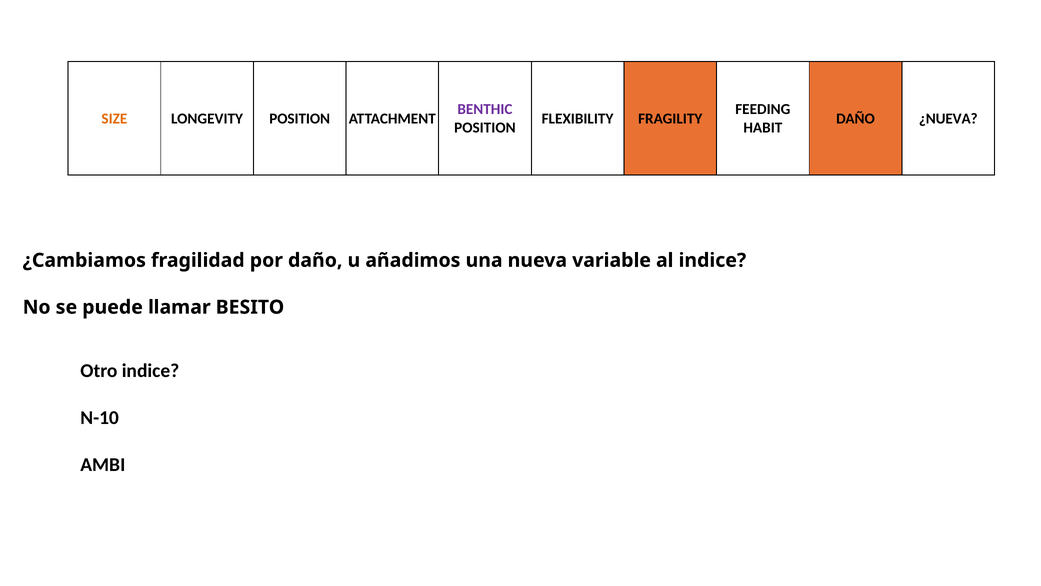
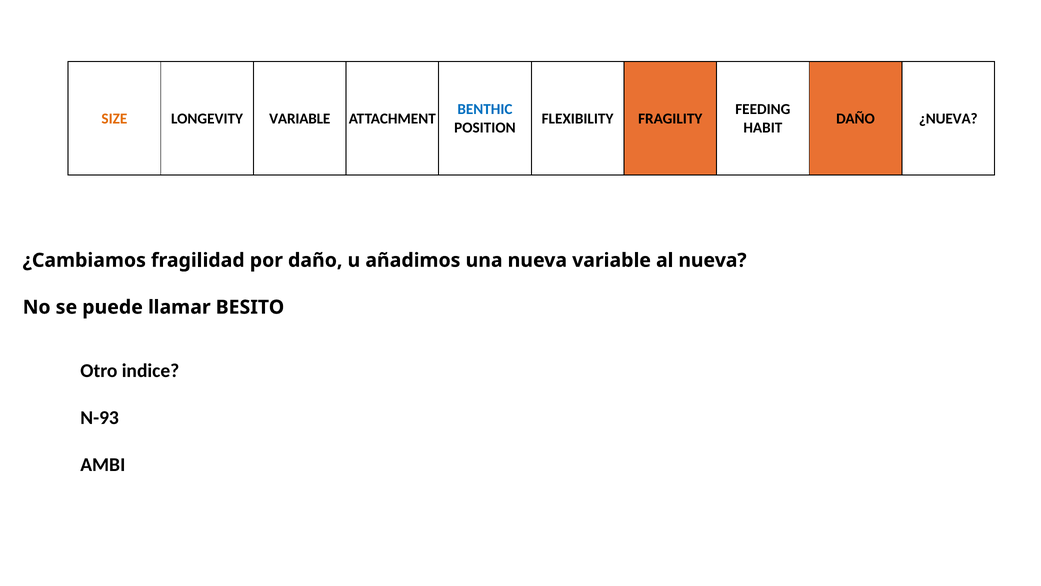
BENTHIC colour: purple -> blue (485, 109)
LONGEVITY POSITION: POSITION -> VARIABLE (300, 118)
al indice: indice -> nueva (712, 260)
N-10: N-10 -> N-93 (100, 417)
